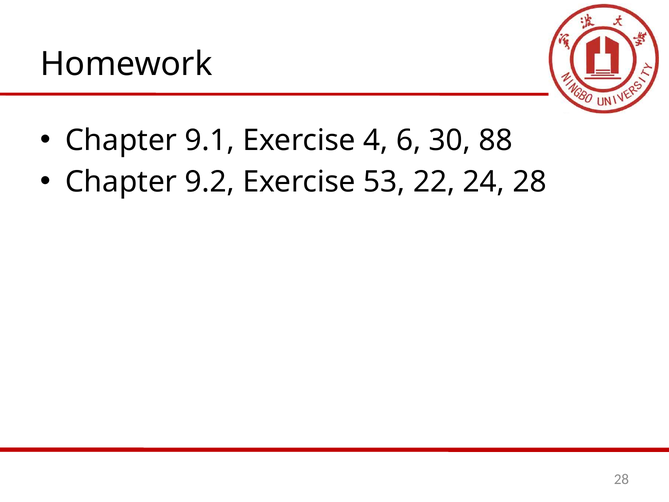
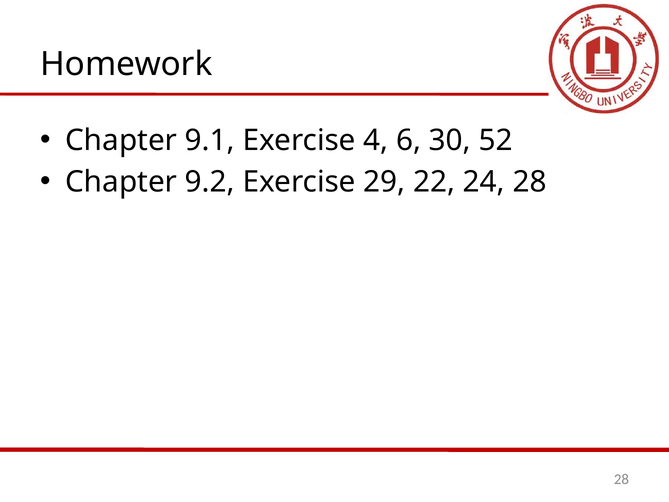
88: 88 -> 52 (496, 140)
53: 53 -> 29 (384, 182)
